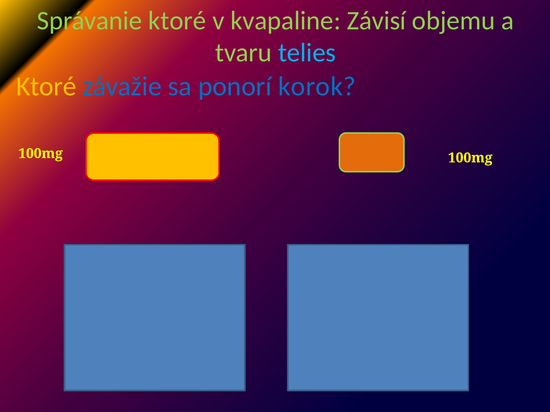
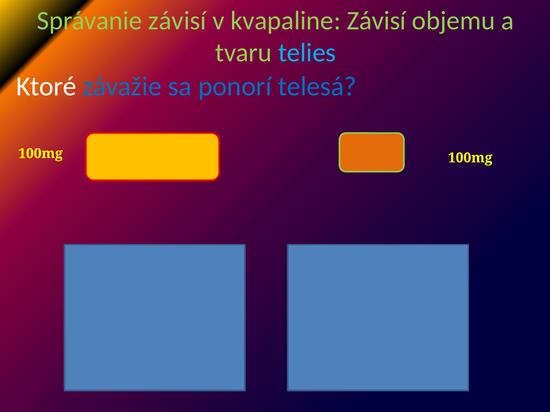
Správanie ktoré: ktoré -> závisí (177, 21)
Ktoré colour: yellow -> white (46, 87)
korok: korok -> telesá (317, 87)
